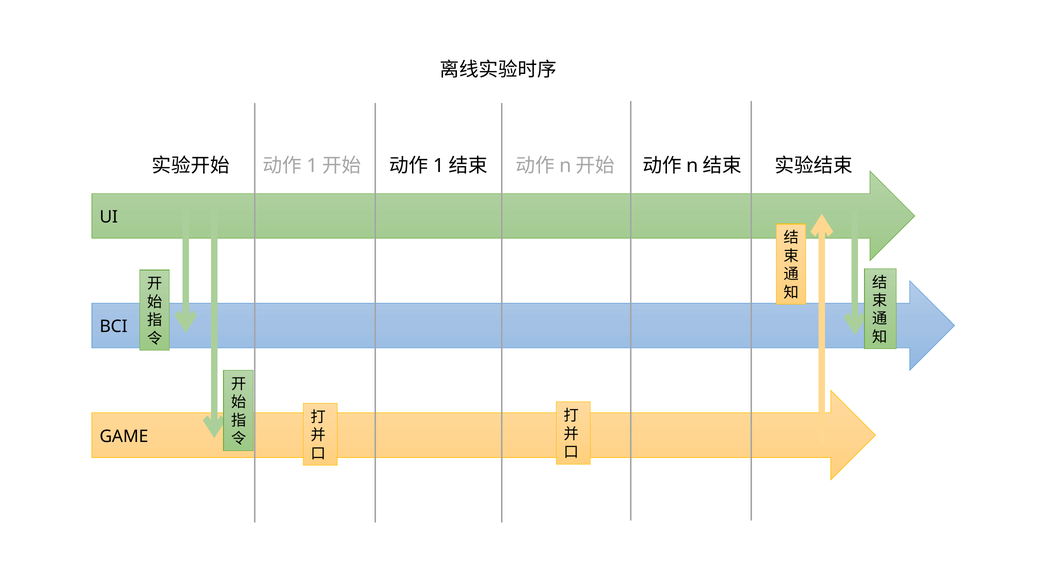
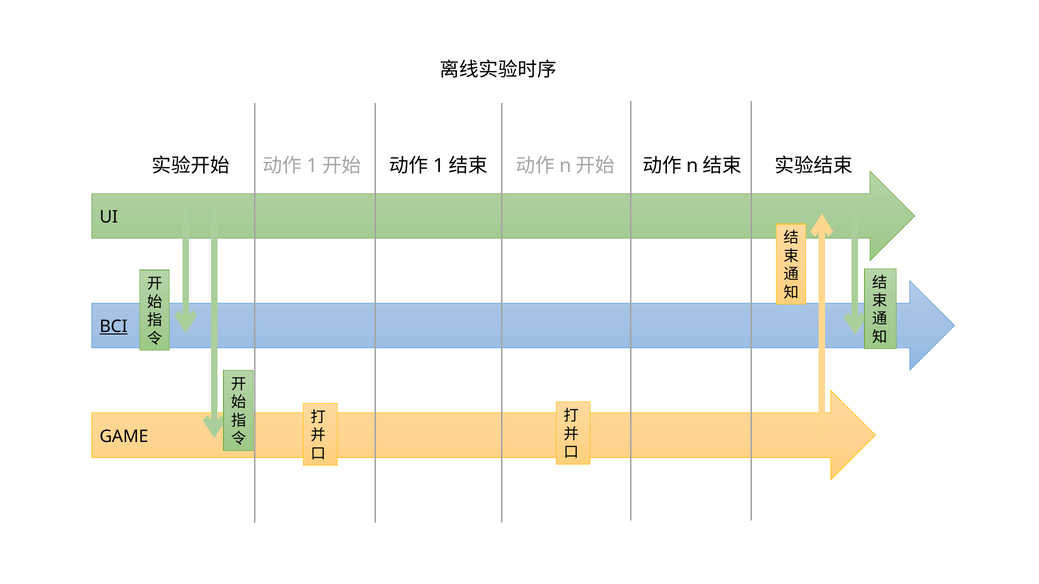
BCI underline: none -> present (114, 327)
